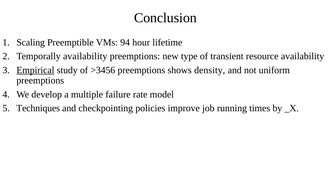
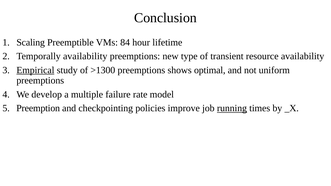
94: 94 -> 84 (125, 42)
>3456: >3456 -> >1300 (103, 70)
density: density -> optimal (210, 70)
Techniques: Techniques -> Preemption (38, 108)
running underline: none -> present (232, 108)
